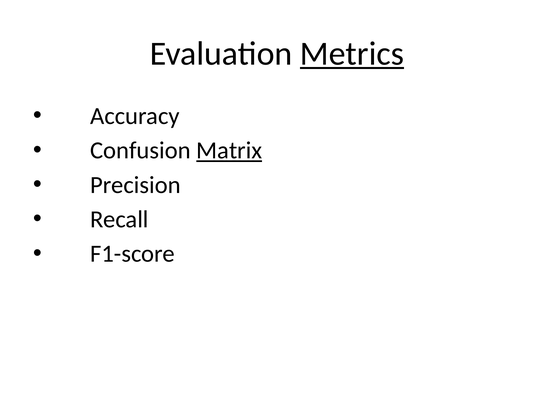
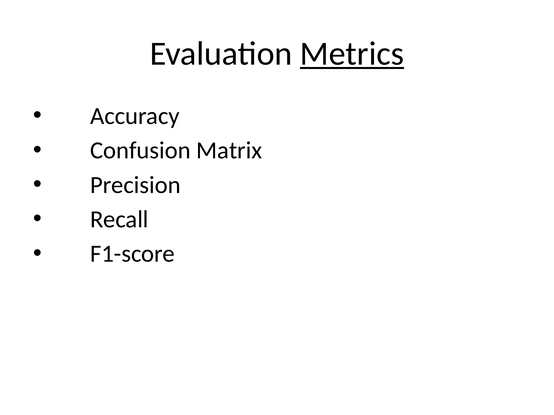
Matrix underline: present -> none (229, 151)
